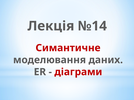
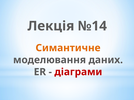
Симантичне colour: red -> orange (68, 48)
